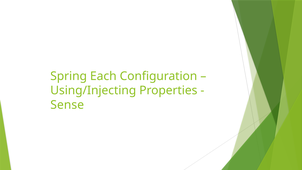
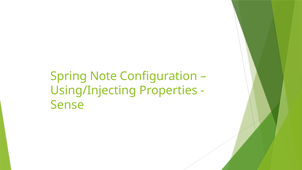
Each: Each -> Note (103, 76)
